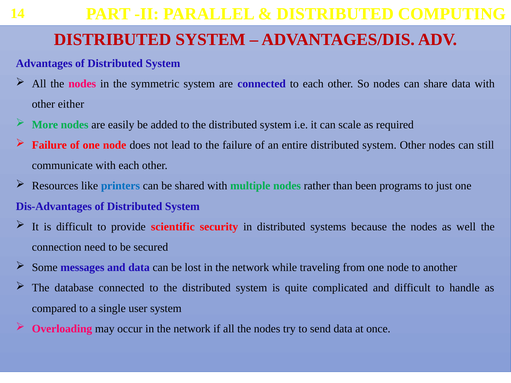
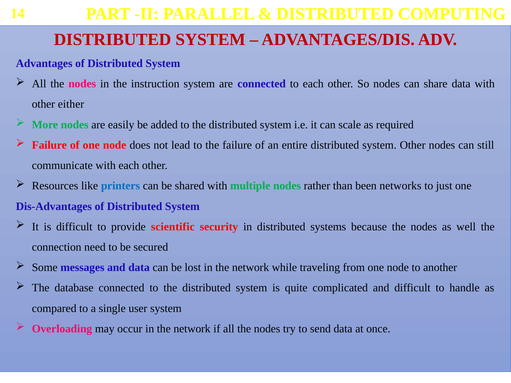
symmetric: symmetric -> instruction (155, 84)
programs: programs -> networks (400, 186)
